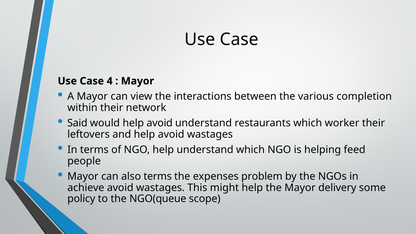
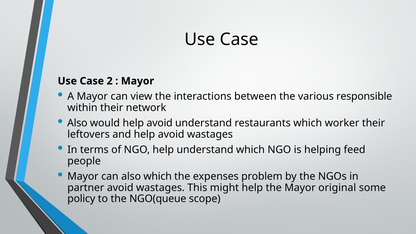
4: 4 -> 2 (110, 81)
completion: completion -> responsible (364, 96)
Said: Said -> Also (77, 123)
also terms: terms -> which (158, 176)
achieve: achieve -> partner (86, 188)
delivery: delivery -> original (337, 188)
